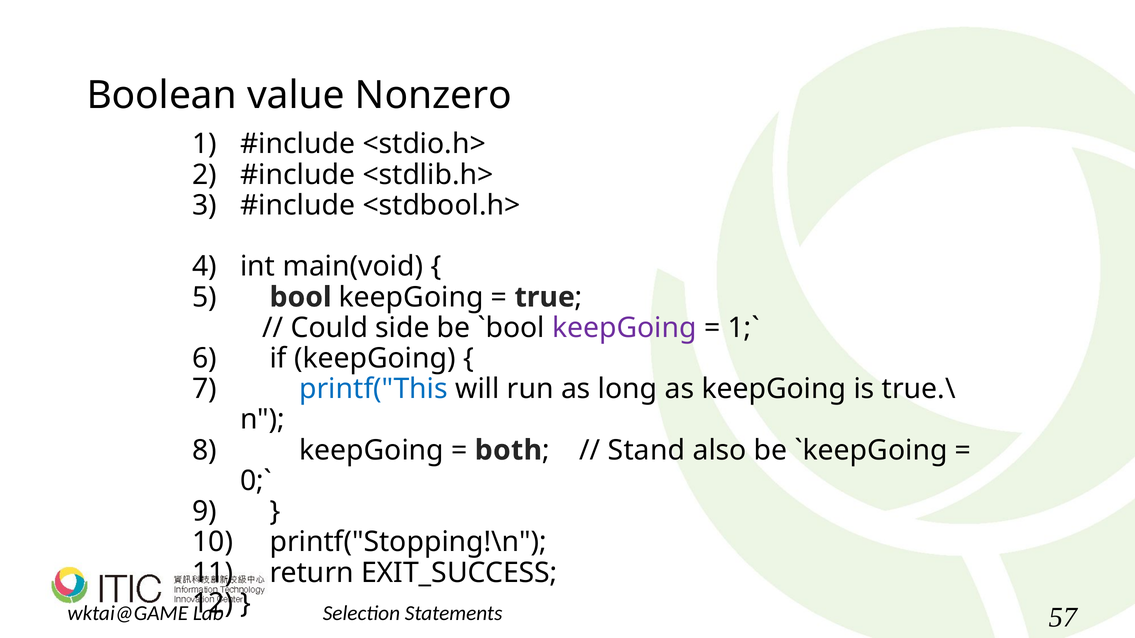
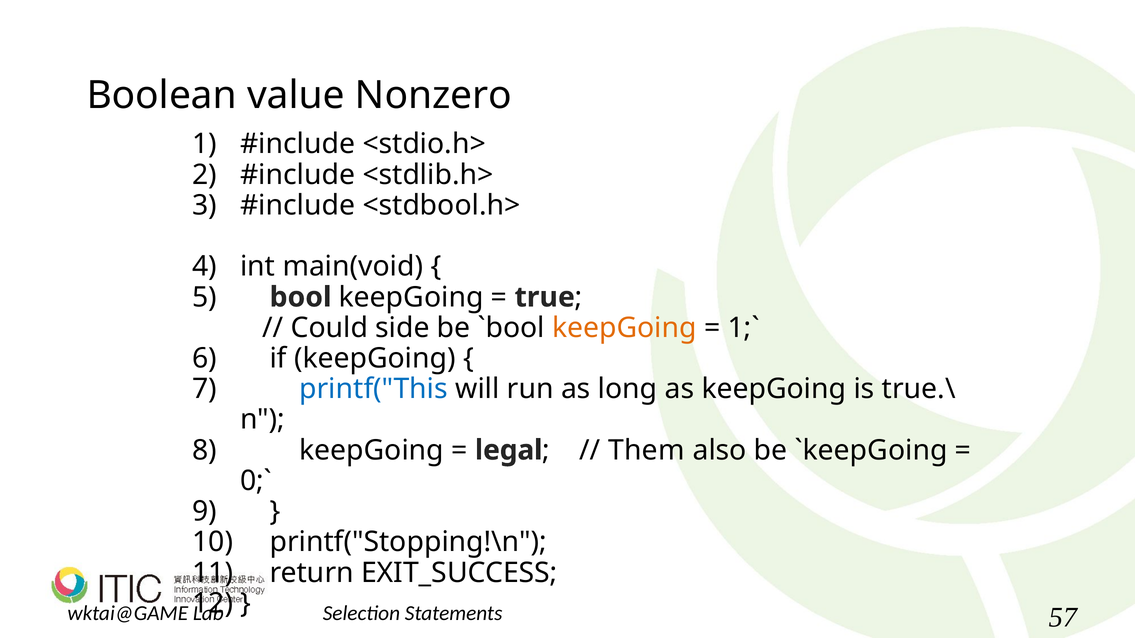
keepGoing colour: purple -> orange (624, 328)
both: both -> legal (509, 451)
Stand: Stand -> Them (646, 451)
